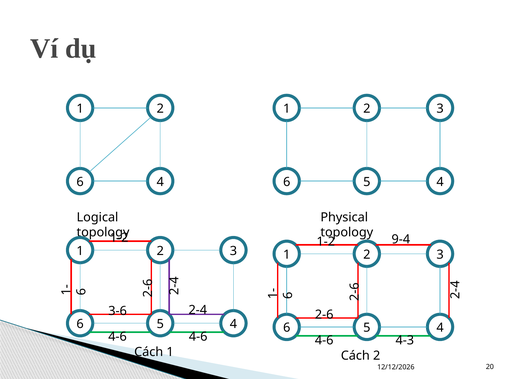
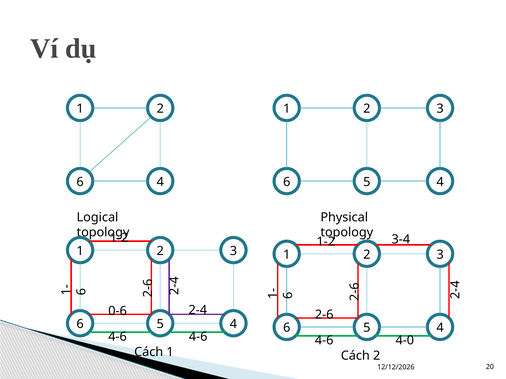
9-4: 9-4 -> 3-4 (401, 240)
3-6: 3-6 -> 0-6 (118, 311)
4-3: 4-3 -> 4-0 (405, 341)
